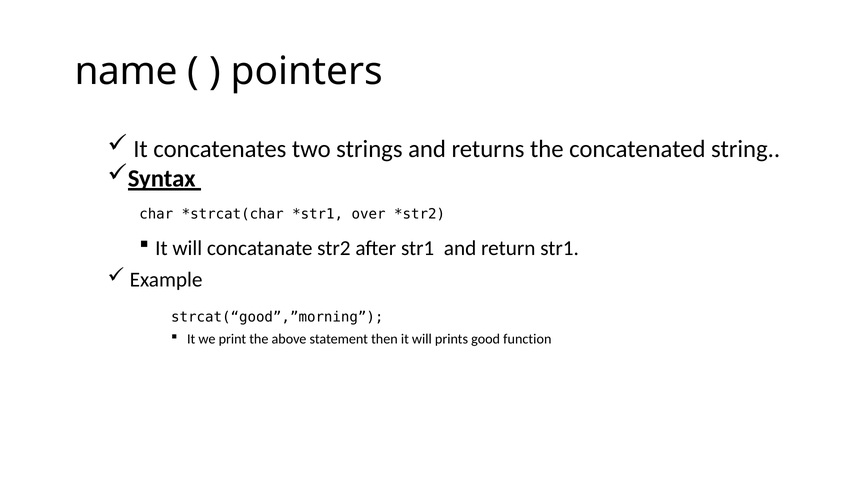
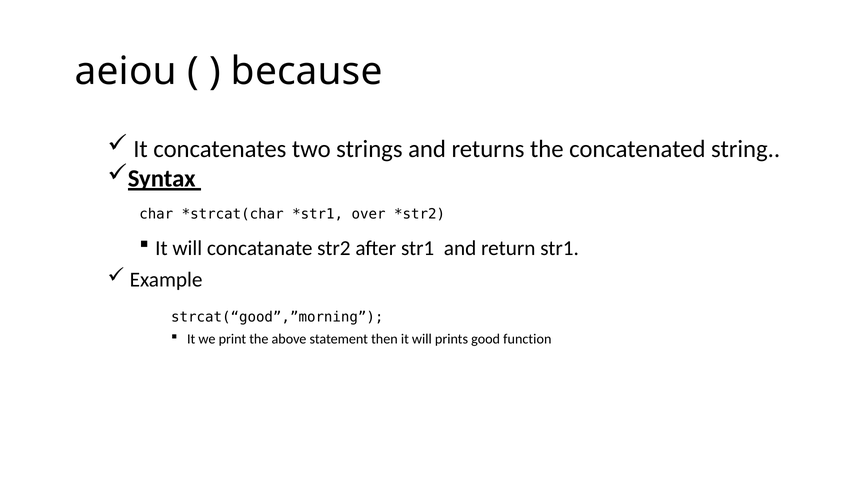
name: name -> aeiou (126, 71)
pointers: pointers -> because (307, 71)
